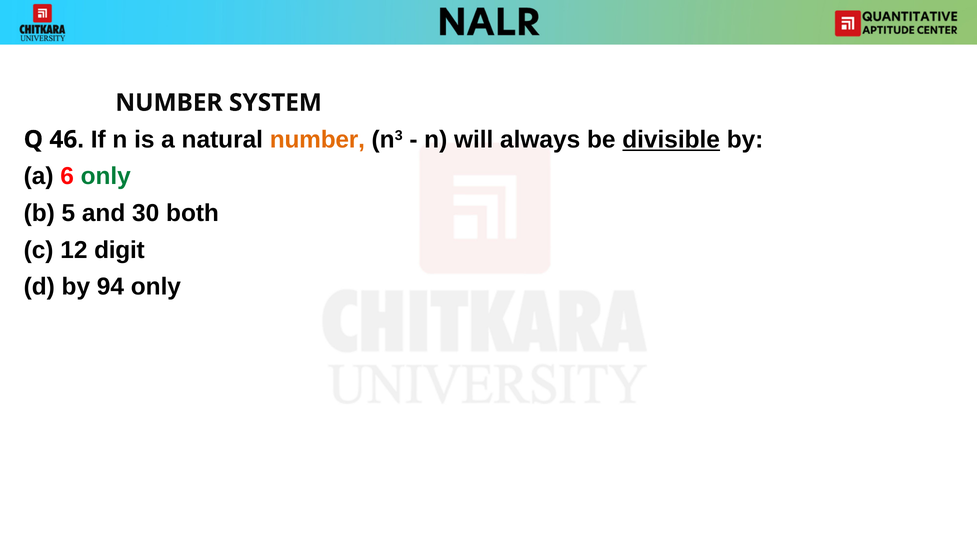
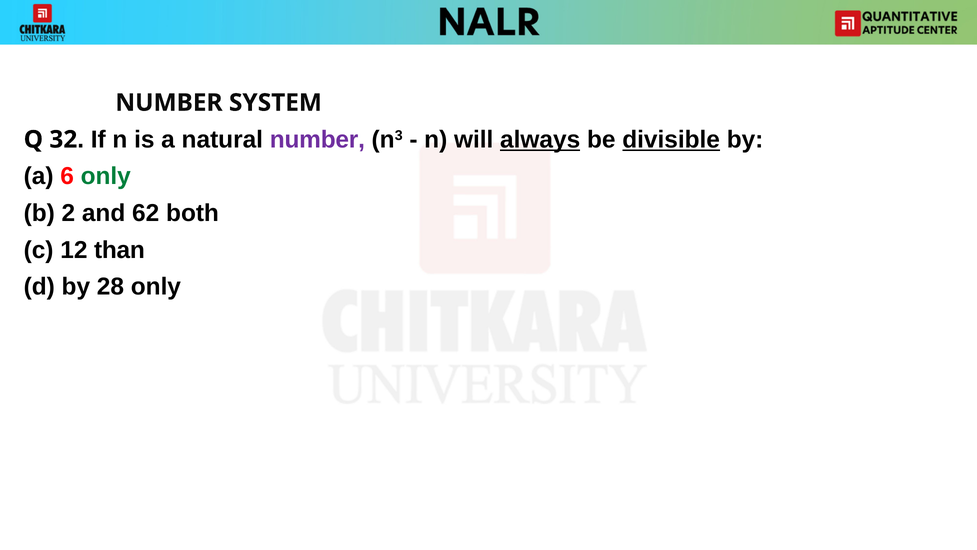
46: 46 -> 32 (63, 139)
number colour: orange -> purple (317, 139)
always underline: none -> present (540, 139)
5: 5 -> 2 (68, 213)
30: 30 -> 62 (146, 213)
digit: digit -> than (119, 250)
94: 94 -> 28 (110, 287)
